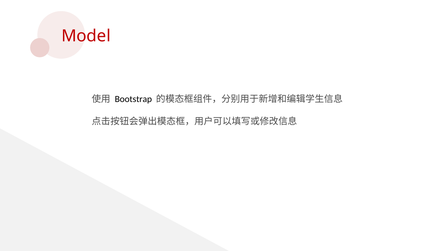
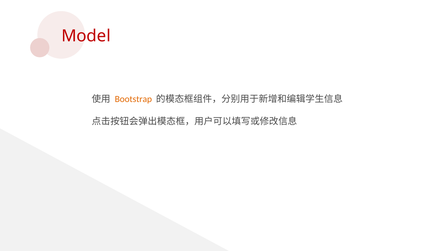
Bootstrap colour: black -> orange (133, 99)
